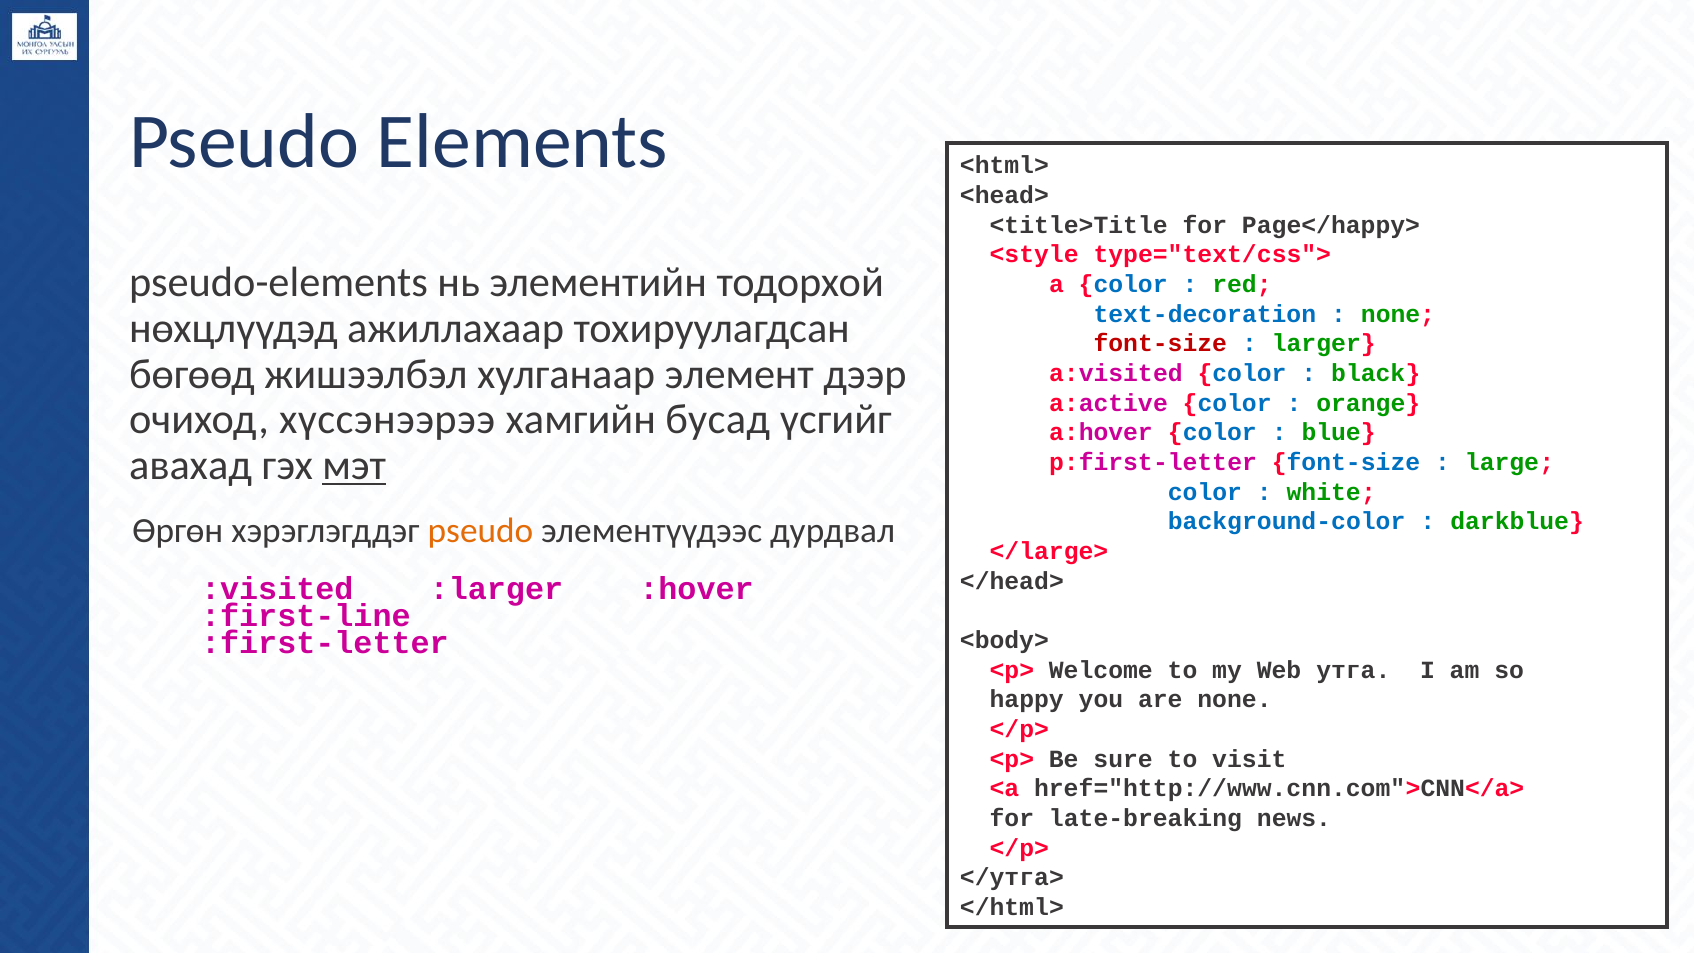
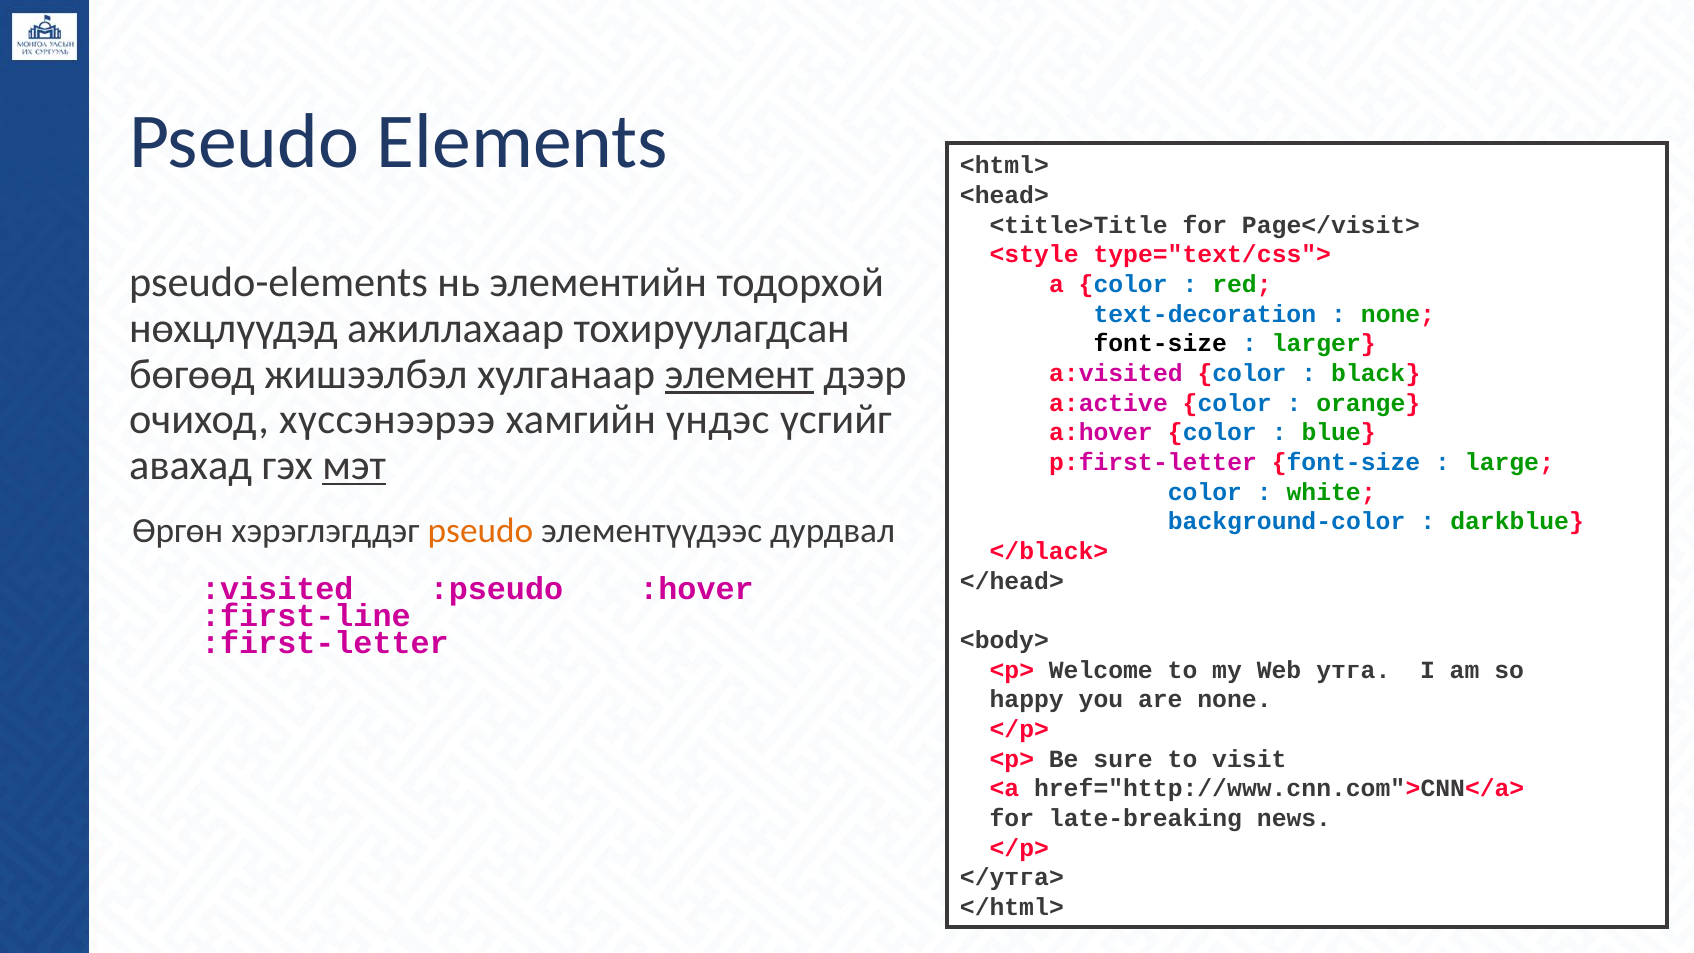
Page</happy>: Page</happy> -> Page</visit> (1331, 225)
font-size colour: red -> black (1160, 344)
элемент underline: none -> present (739, 374)
бусад: бусад -> үндэс (718, 420)
</large>: </large> -> </black> (1049, 551)
:larger: :larger -> :pseudo (496, 589)
